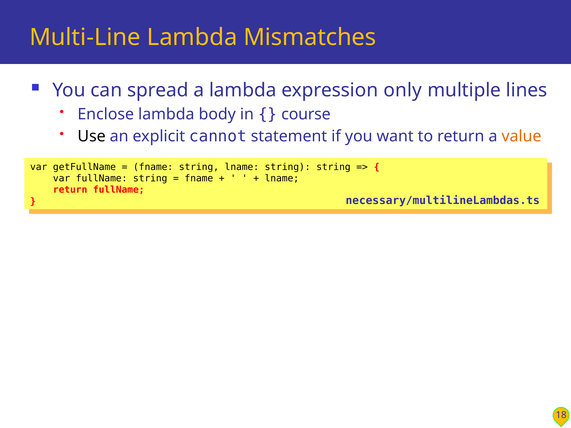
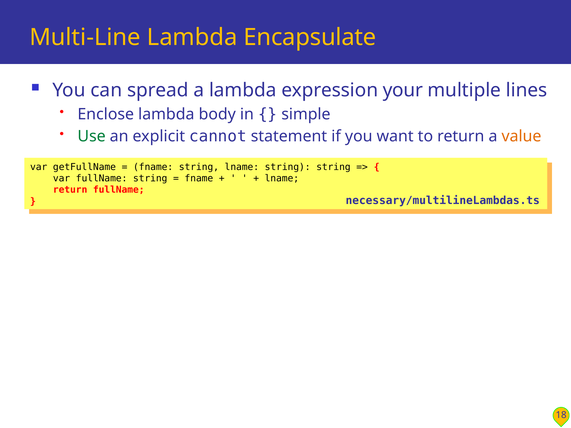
Mismatches: Mismatches -> Encapsulate (310, 37)
only: only -> your (403, 90)
course: course -> simple (306, 114)
Use colour: black -> green (92, 136)
